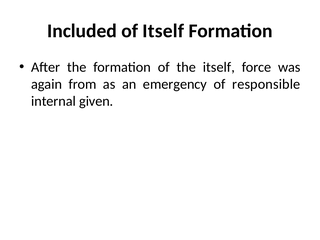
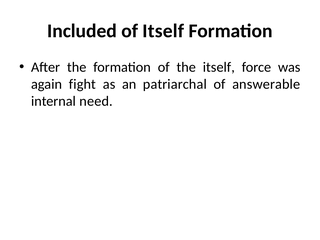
from: from -> fight (82, 84)
emergency: emergency -> patriarchal (175, 84)
responsible: responsible -> answerable (266, 84)
given: given -> need (96, 101)
